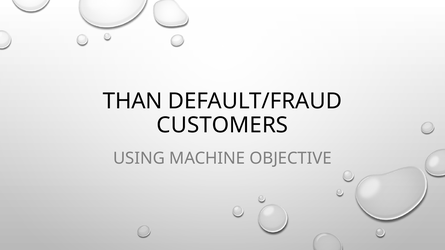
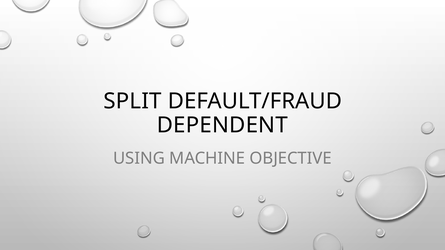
THAN: THAN -> SPLIT (132, 101)
CUSTOMERS: CUSTOMERS -> DEPENDENT (222, 125)
